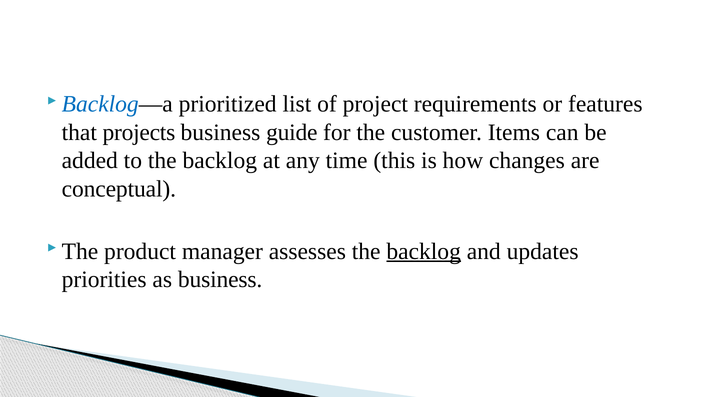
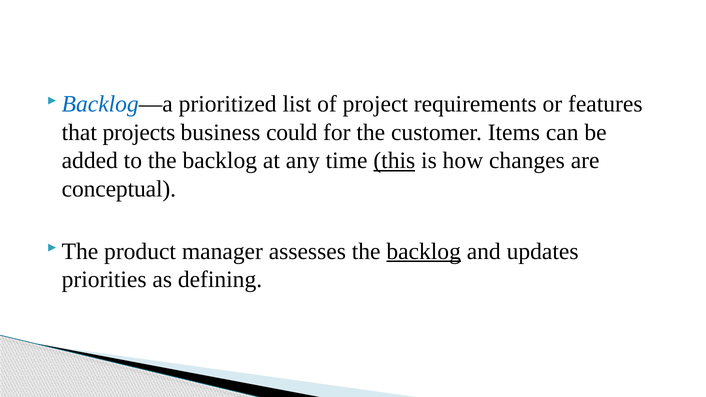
guide: guide -> could (292, 132)
this underline: none -> present (394, 161)
as business: business -> defining (220, 280)
